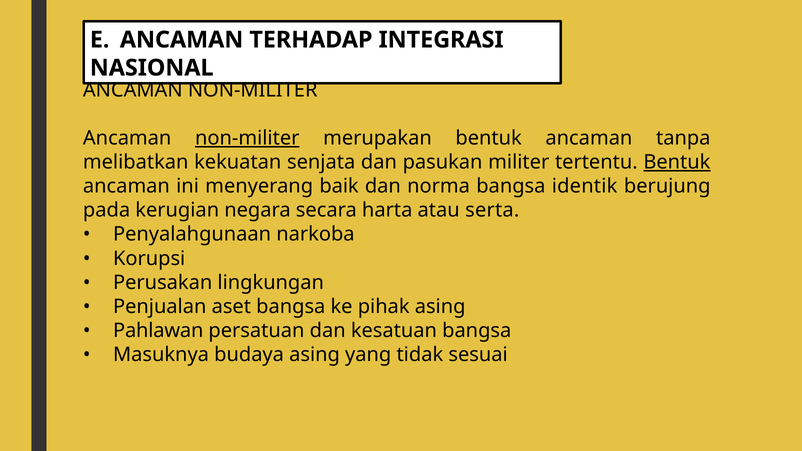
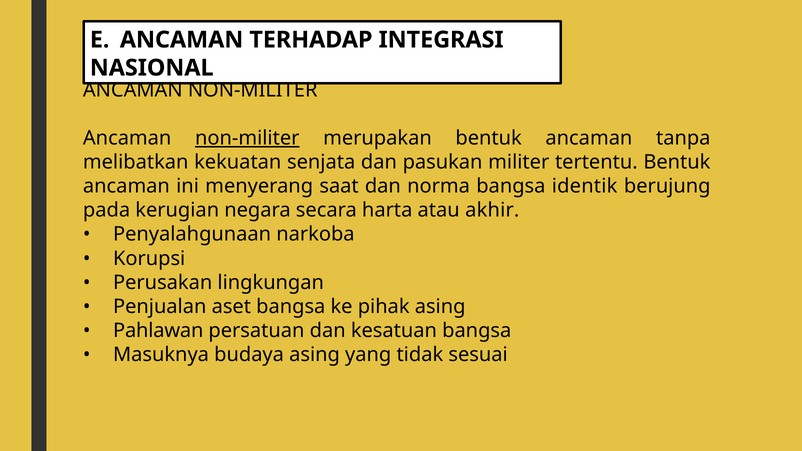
Bentuk underline: present -> none (677, 162)
baik: baik -> saat (339, 186)
serta: serta -> akhir (492, 210)
